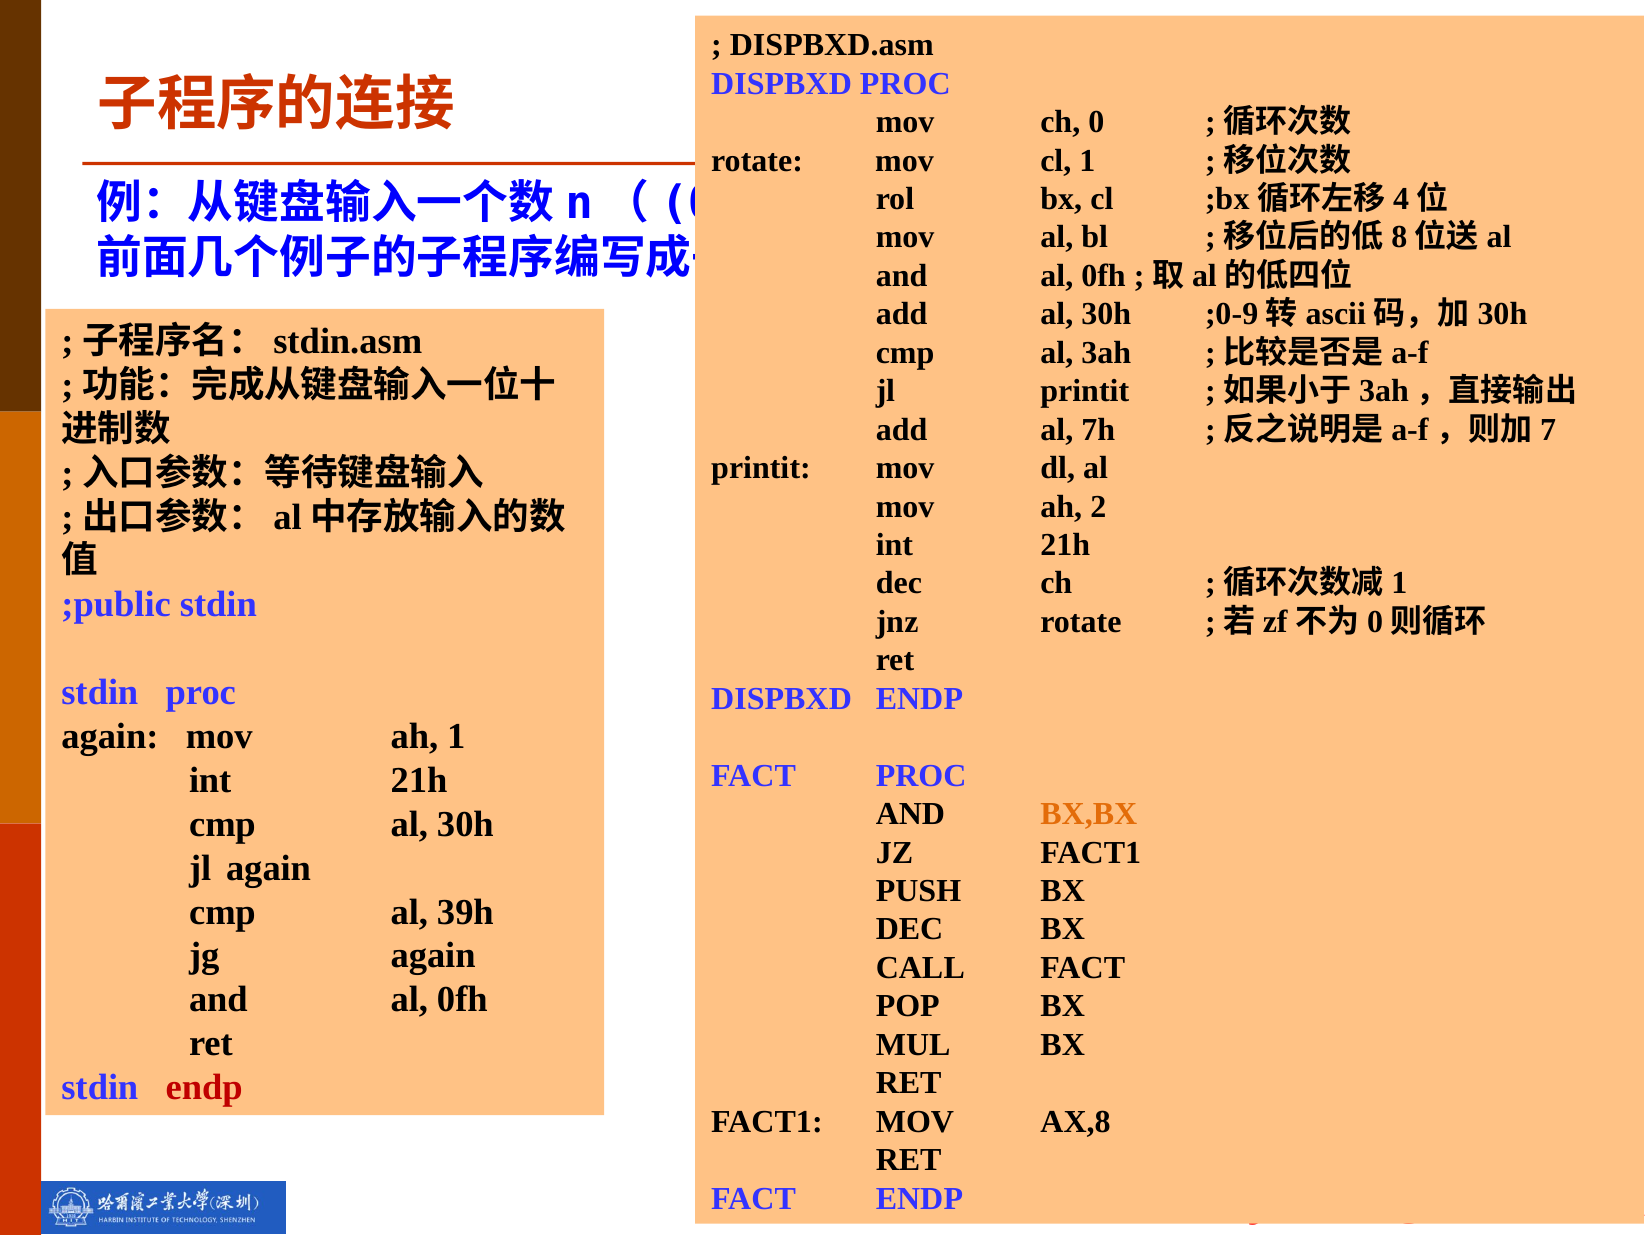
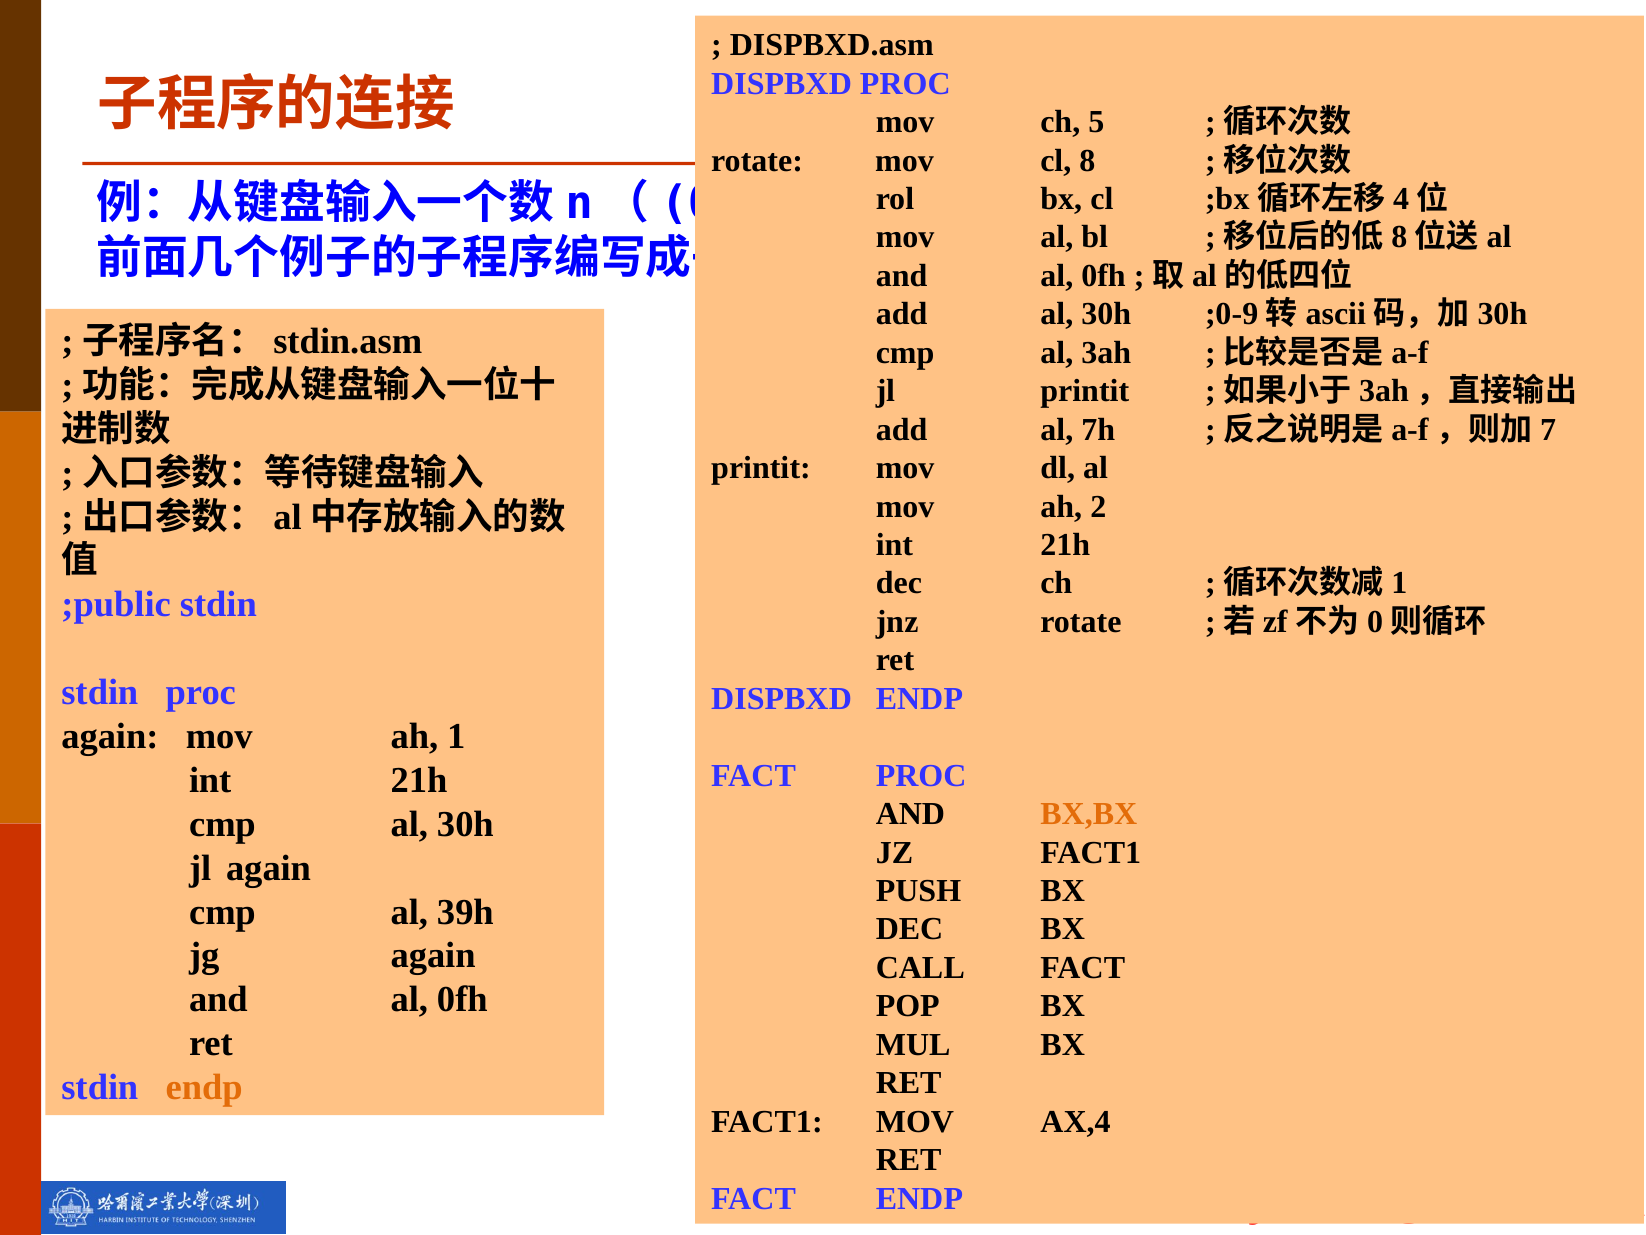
0: 0 -> 5 (1096, 122)
cl 1: 1 -> 8 (1087, 160)
endp colour: red -> orange (204, 1087)
AX,8: AX,8 -> AX,4 (1076, 1121)
